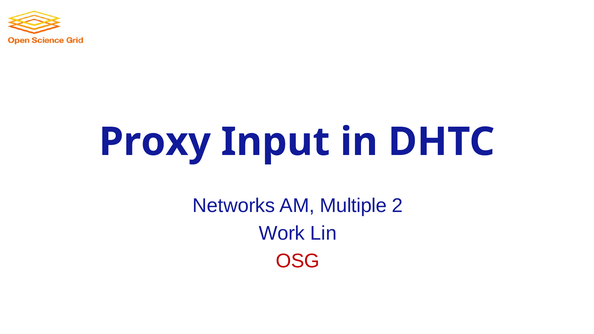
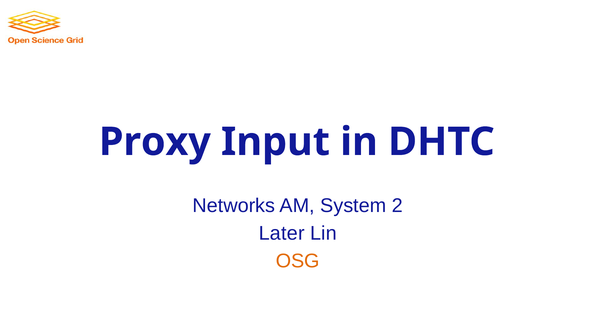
Multiple: Multiple -> System (353, 206)
Work: Work -> Later (282, 233)
OSG colour: red -> orange (298, 261)
